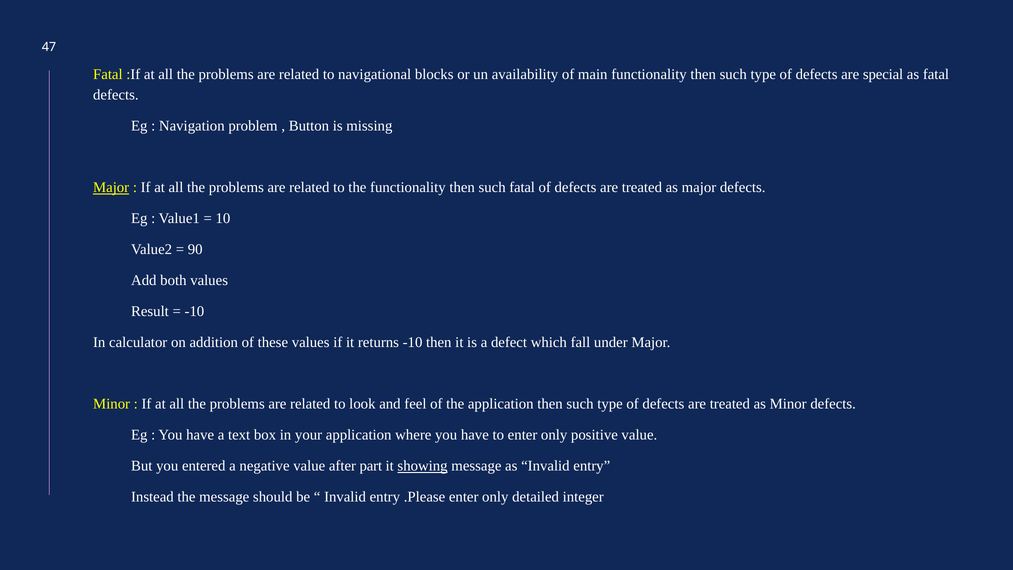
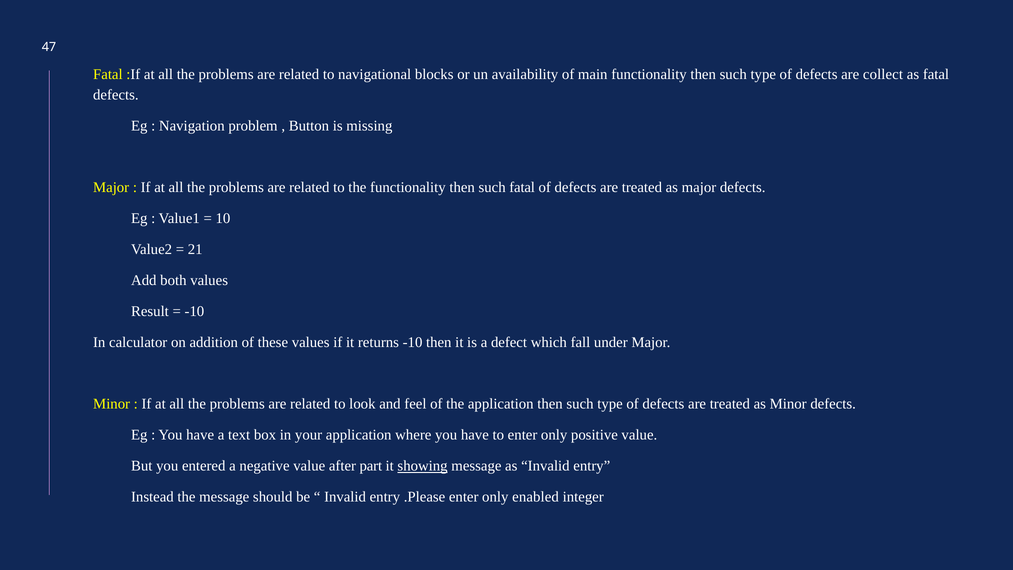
special: special -> collect (883, 74)
Major underline: present -> none (111, 187)
90: 90 -> 21 (195, 249)
detailed: detailed -> enabled (536, 497)
